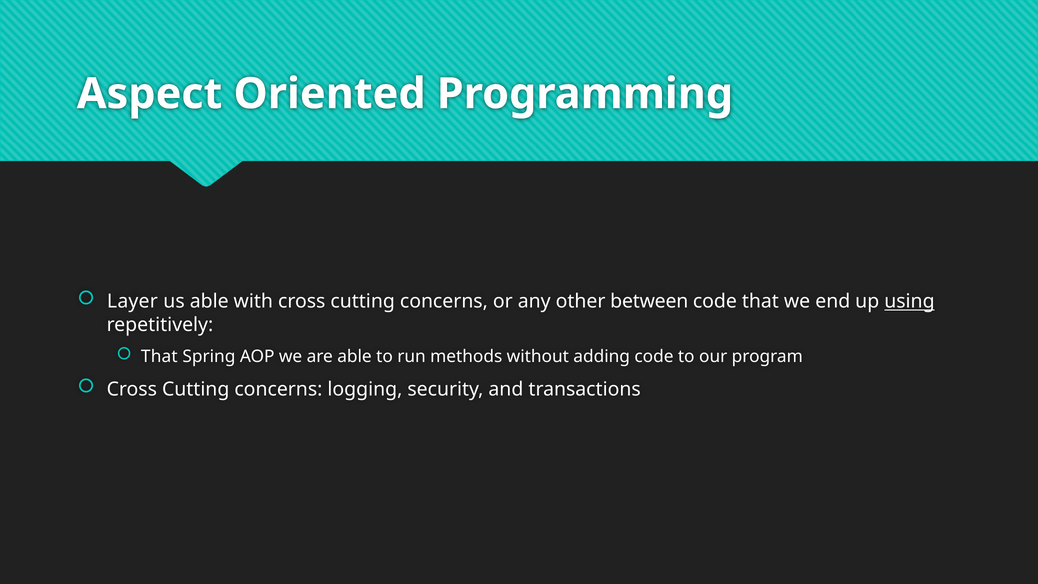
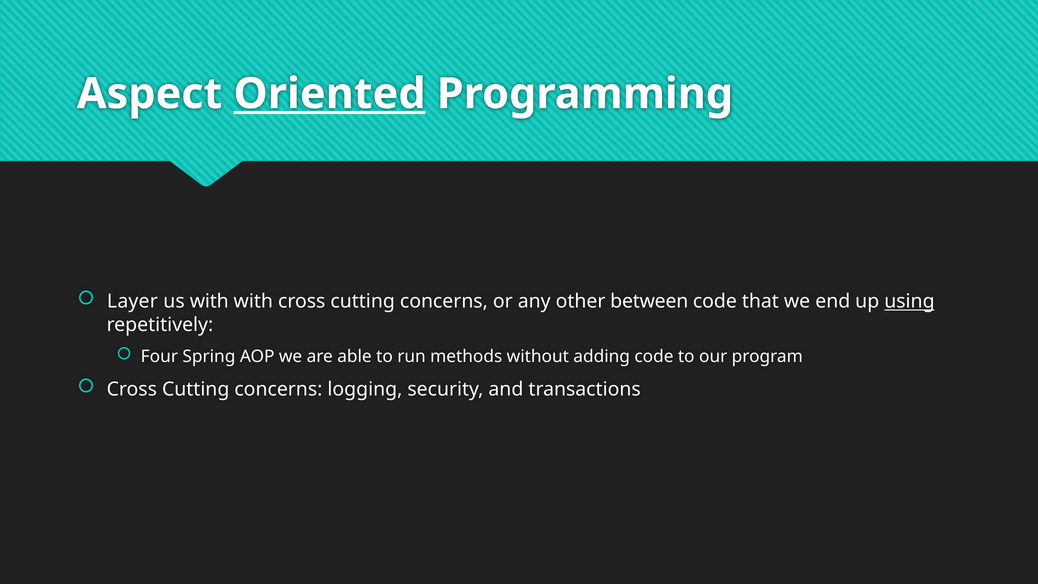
Oriented underline: none -> present (330, 94)
us able: able -> with (209, 301)
That: That -> Four (159, 357)
